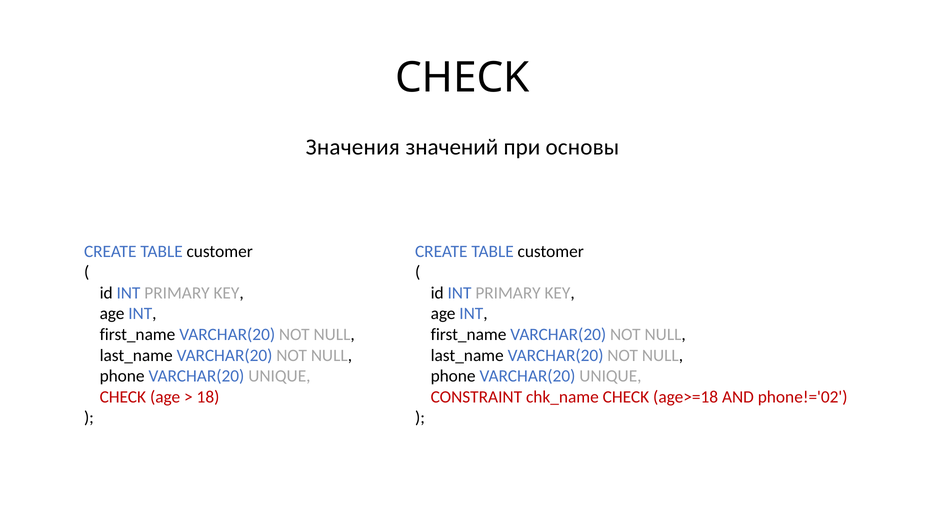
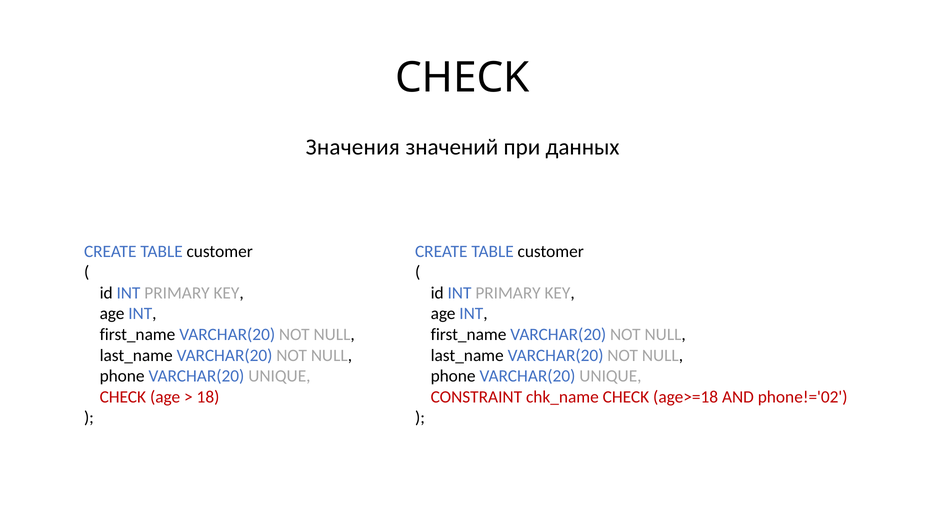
основы: основы -> данных (582, 147)
